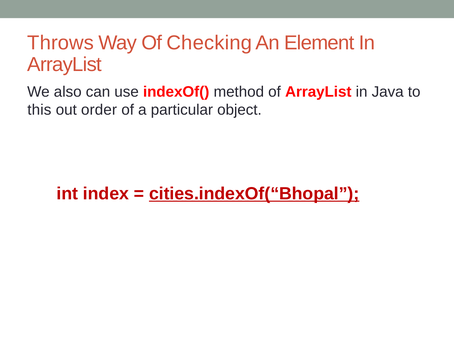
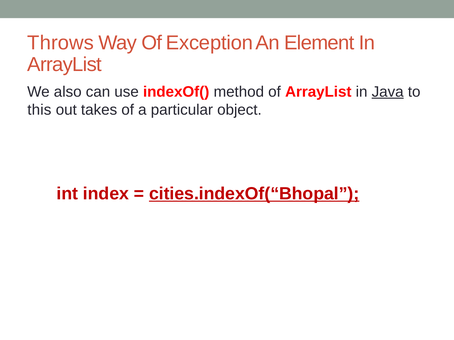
Checking: Checking -> Exception (209, 43)
Java underline: none -> present (388, 92)
order: order -> takes (99, 110)
